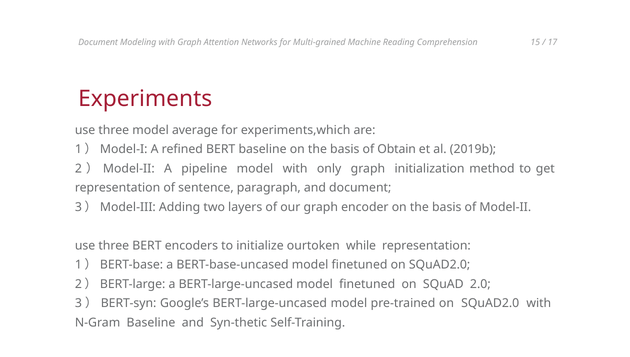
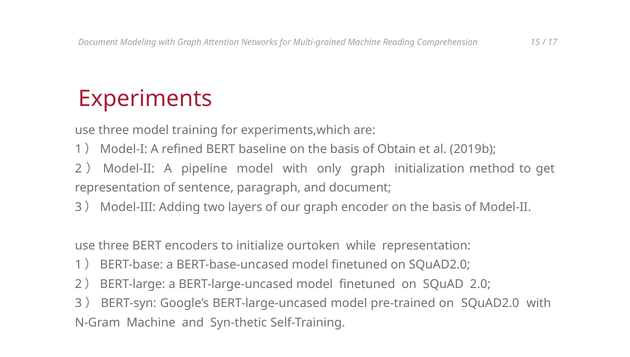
average: average -> training (195, 130)
N-Gram Baseline: Baseline -> Machine (151, 323)
